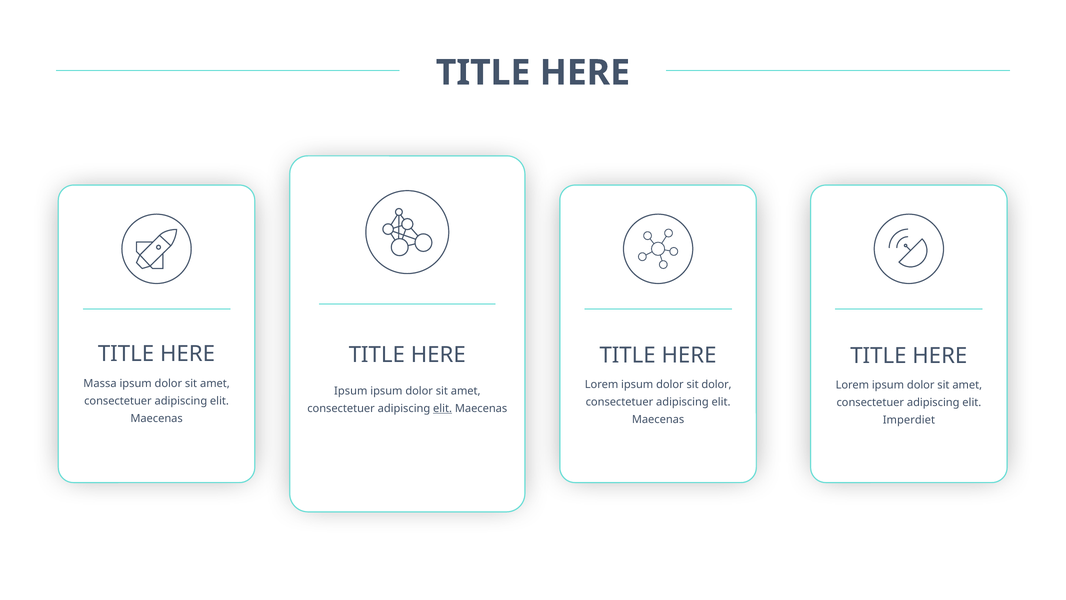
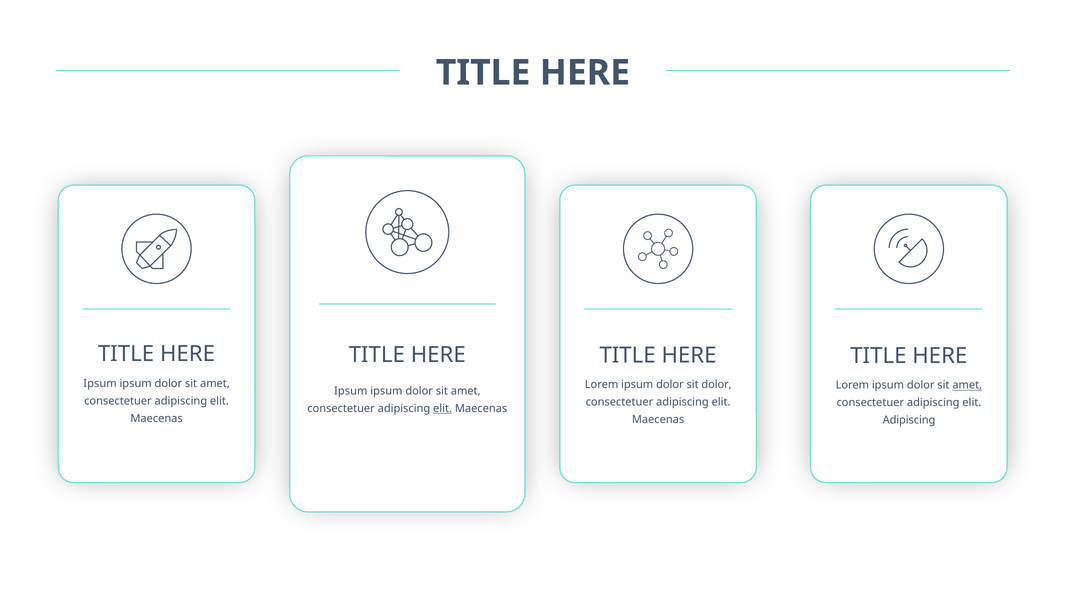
Massa: Massa -> Ipsum (100, 383)
amet underline: none -> present (967, 385)
Imperdiet: Imperdiet -> Adipiscing (909, 420)
